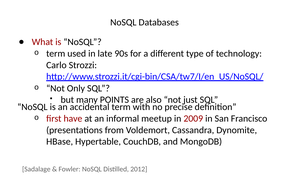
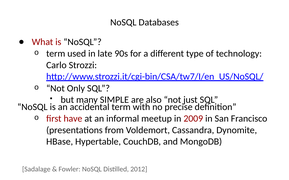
POINTS: POINTS -> SIMPLE (114, 100)
